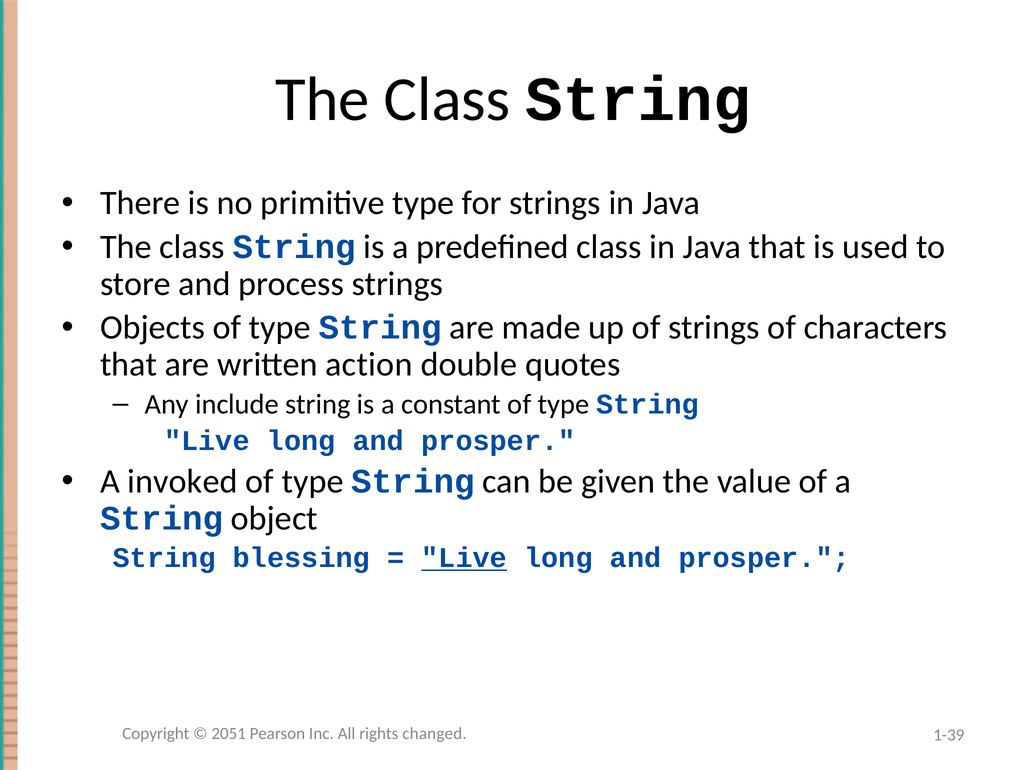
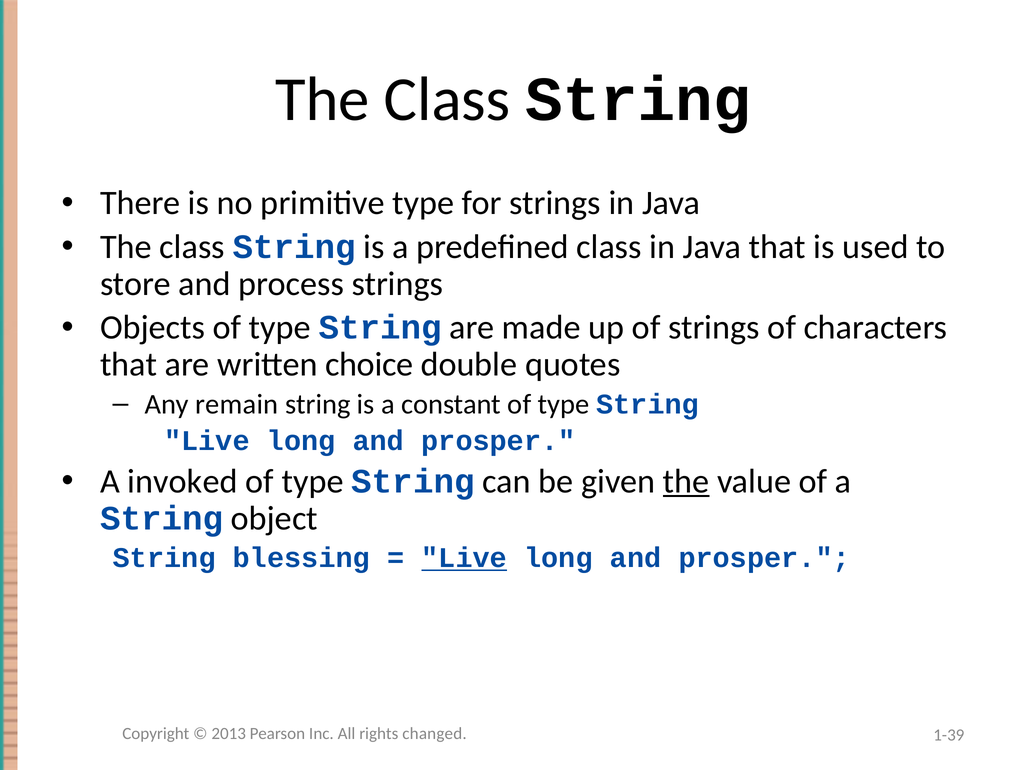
action: action -> choice (369, 364)
include: include -> remain (237, 404)
the underline: none -> present (686, 481)
2051: 2051 -> 2013 (229, 733)
